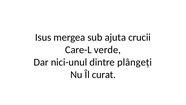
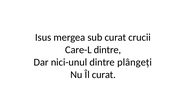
sub ajuta: ajuta -> curat (115, 37)
Care-L verde: verde -> dintre (107, 50)
